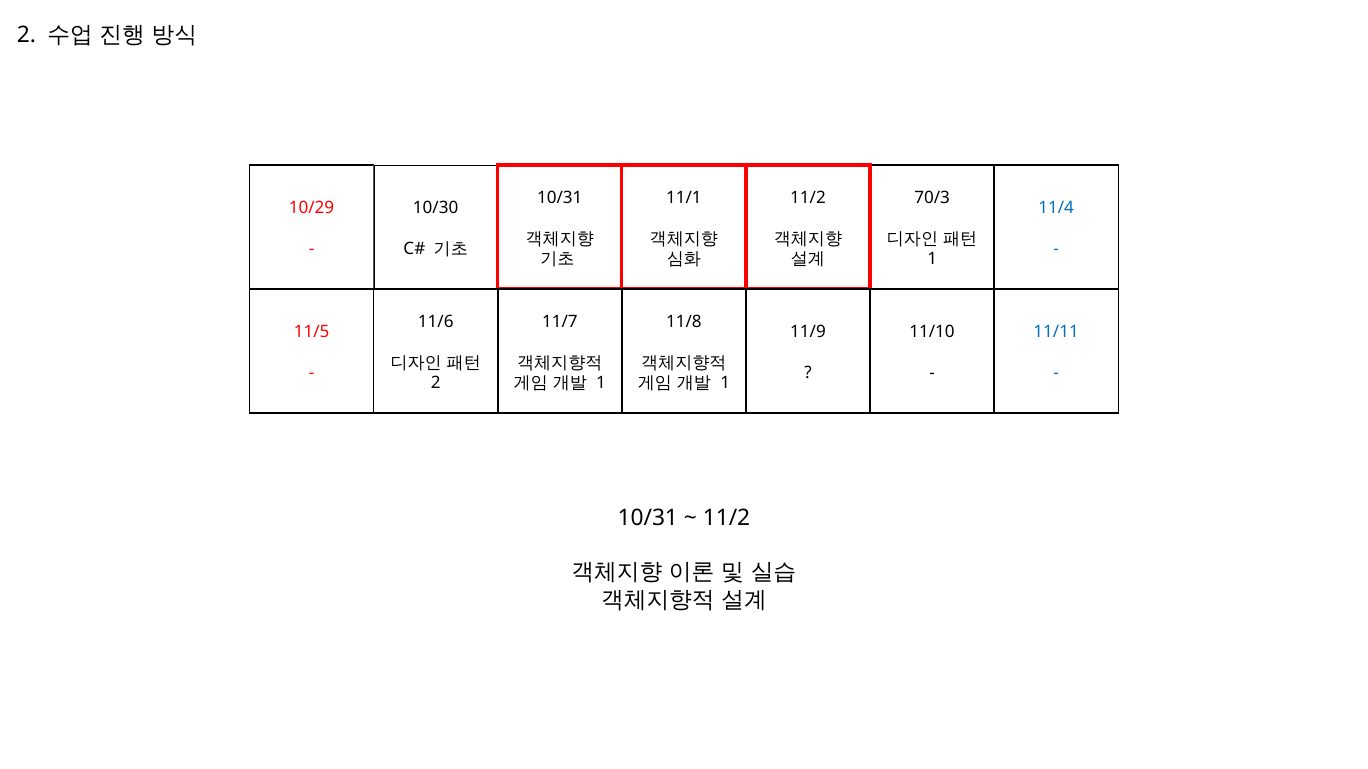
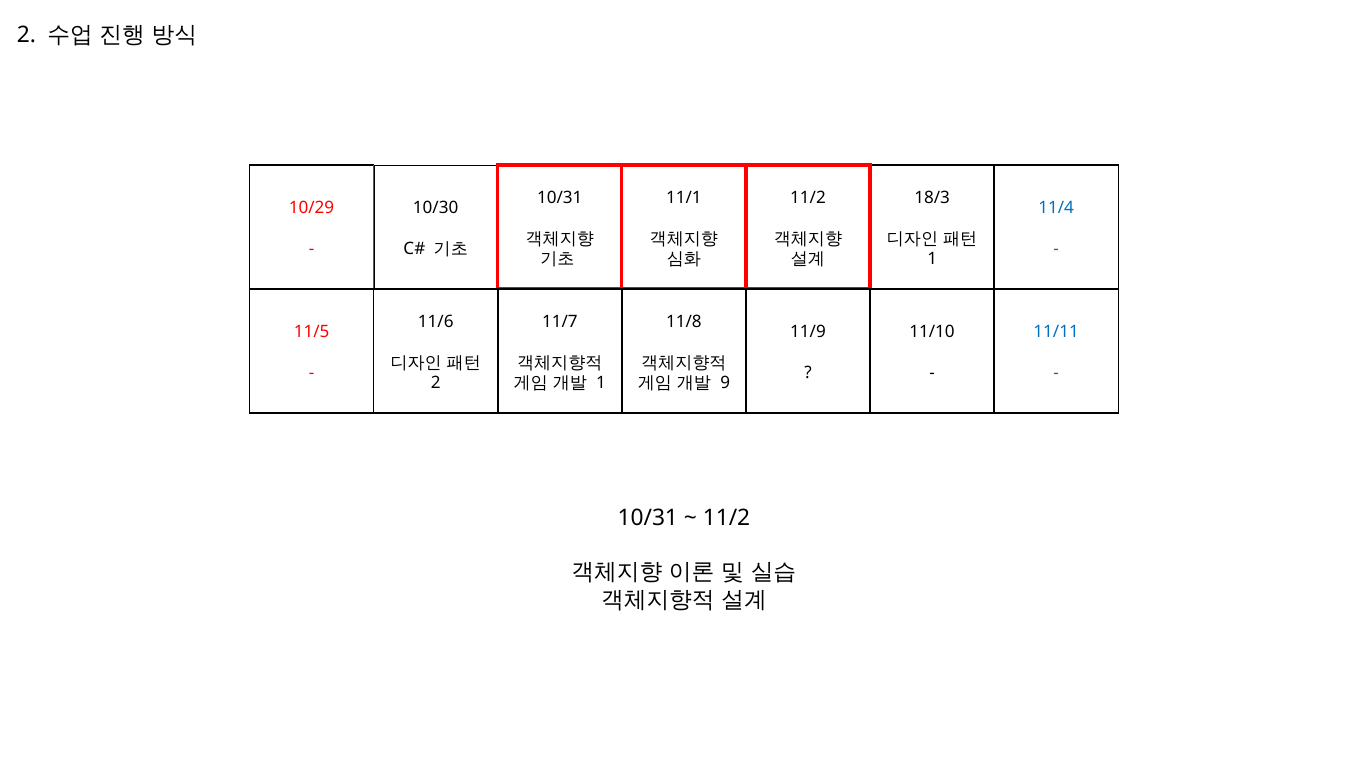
70/3: 70/3 -> 18/3 (932, 198)
1: 1 -> 9 (725, 383)
